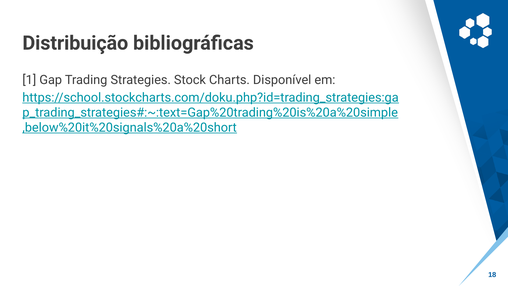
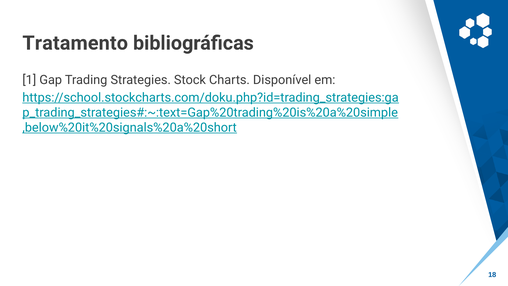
Distribuição: Distribuição -> Tratamento (75, 43)
